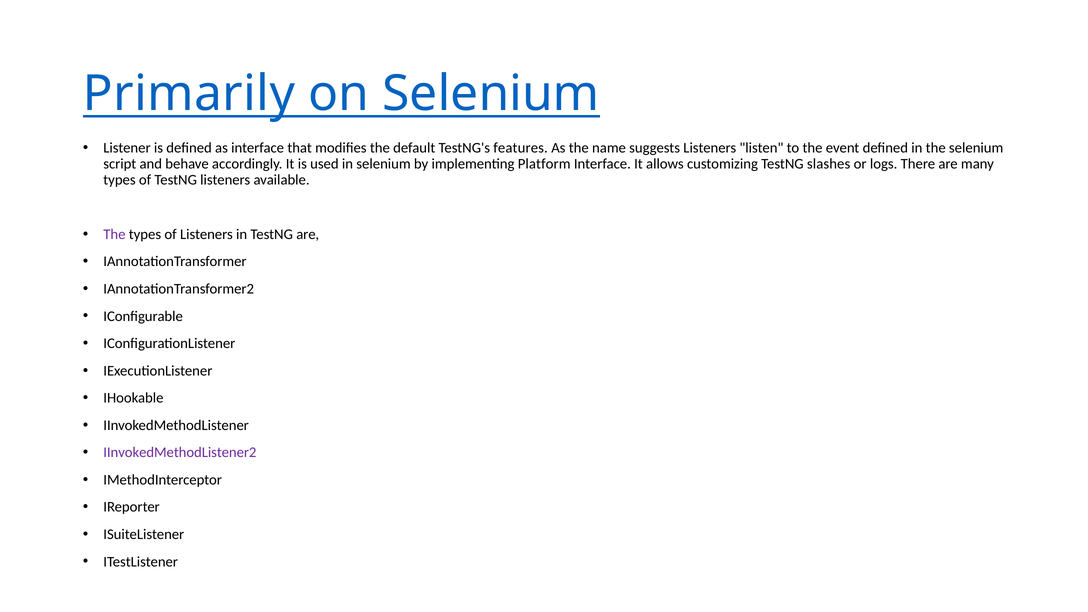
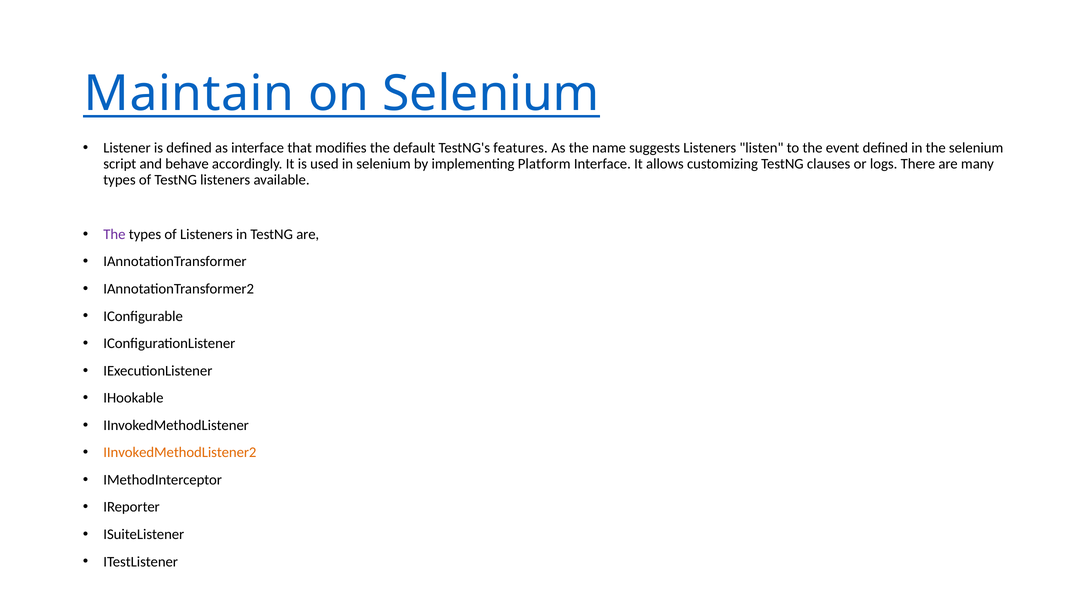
Primarily: Primarily -> Maintain (189, 94)
slashes: slashes -> clauses (829, 164)
IInvokedMethodListener2 colour: purple -> orange (180, 453)
